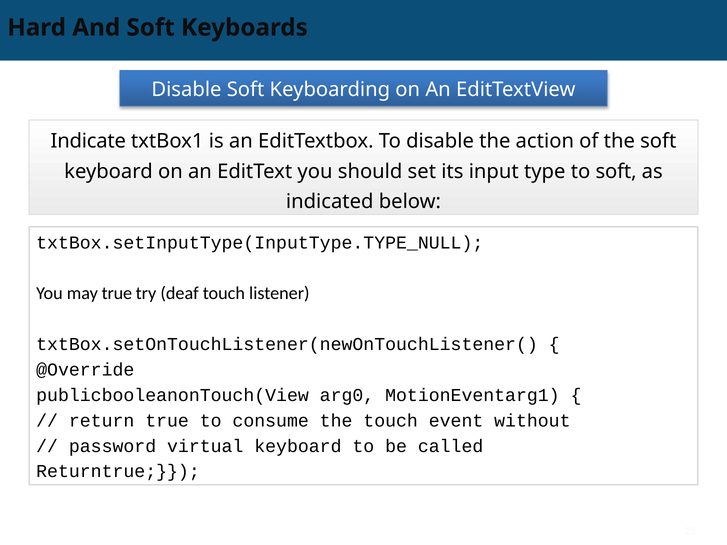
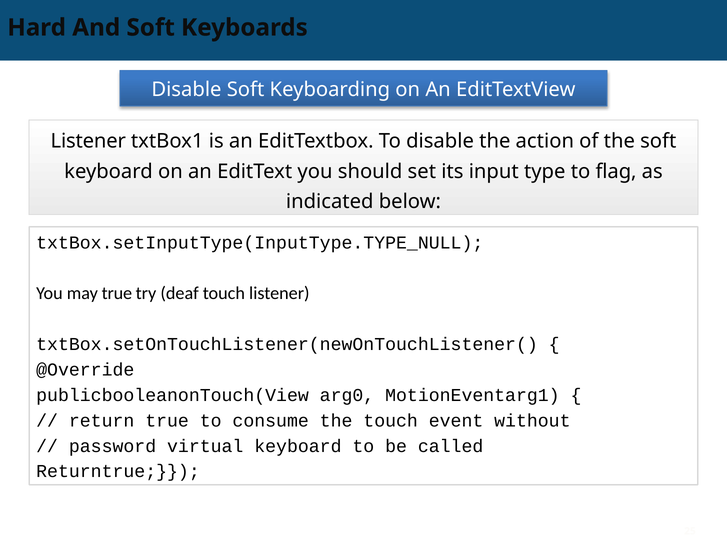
Indicate: Indicate -> Listener (88, 141)
to soft: soft -> flag (616, 172)
